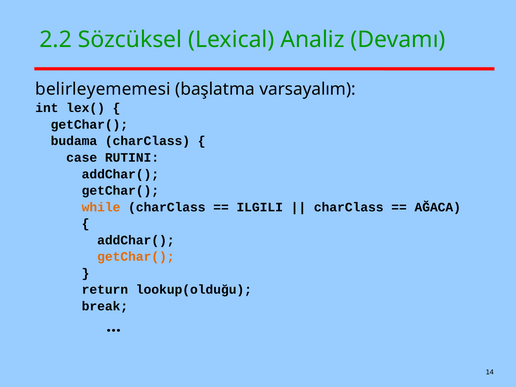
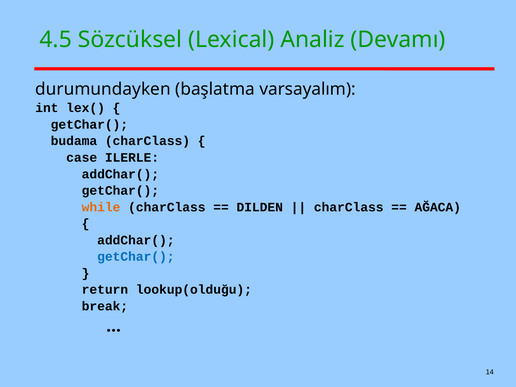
2.2: 2.2 -> 4.5 (56, 39)
belirleyememesi: belirleyememesi -> durumundayken (103, 89)
RUTINI: RUTINI -> ILERLE (132, 158)
ILGILI: ILGILI -> DILDEN (260, 207)
getChar( colour: orange -> blue (136, 257)
